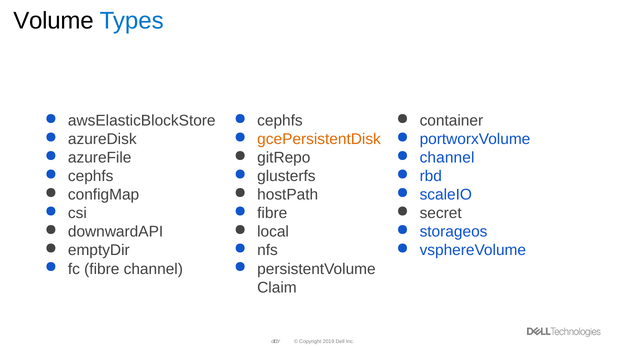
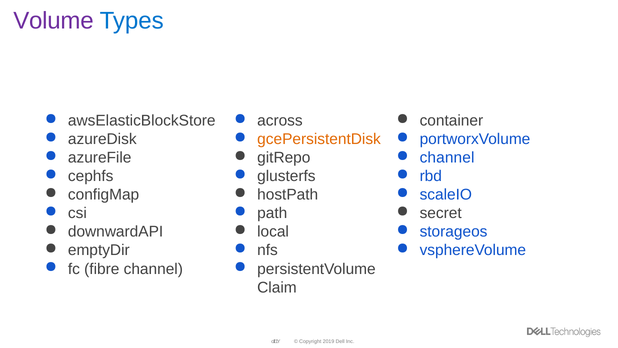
Volume colour: black -> purple (53, 21)
cephfs: cephfs -> across (280, 120)
fibre: fibre -> path (272, 213)
